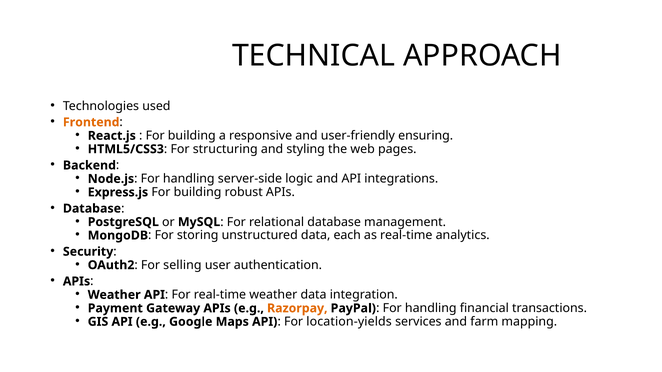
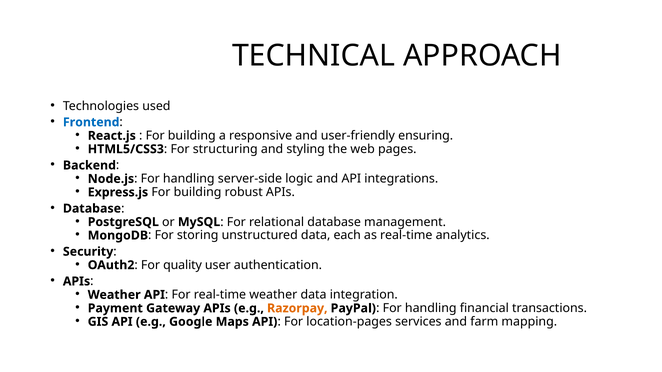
Frontend colour: orange -> blue (91, 122)
selling: selling -> quality (183, 265)
location-yields: location-yields -> location-pages (349, 322)
